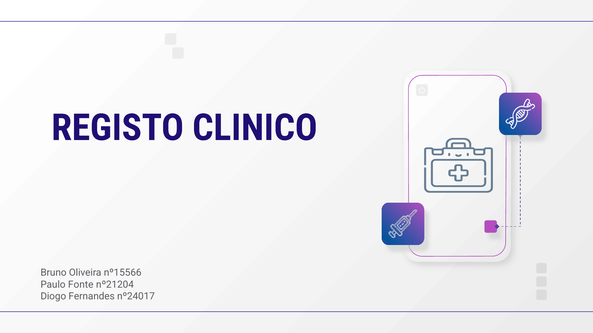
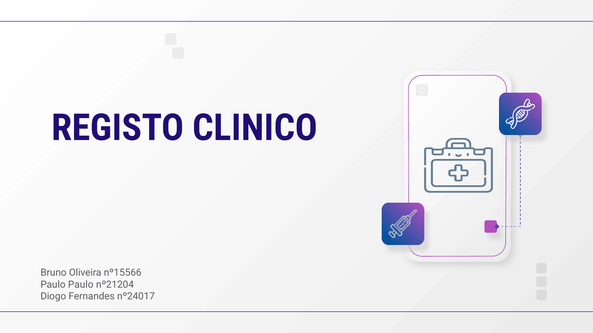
Paulo Fonte: Fonte -> Paulo (81, 285)
